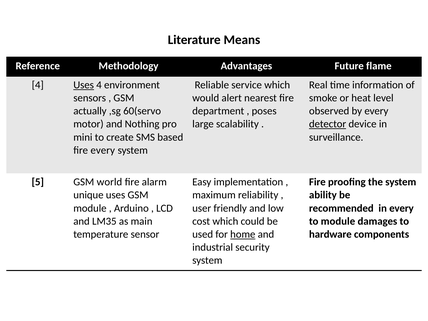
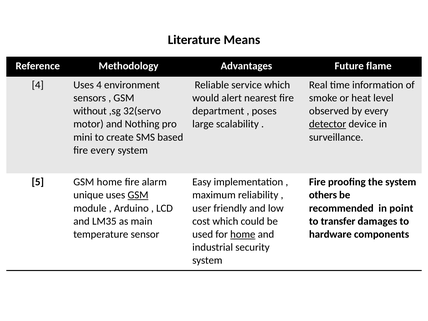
Uses underline: present -> none (84, 85)
actually: actually -> without (90, 111)
60(servo: 60(servo -> 32(servo (142, 111)
GSM world: world -> home (109, 182)
GSM underline: none -> present (138, 195)
ability: ability -> others (323, 195)
in every: every -> point (401, 208)
to module: module -> transfer (338, 221)
